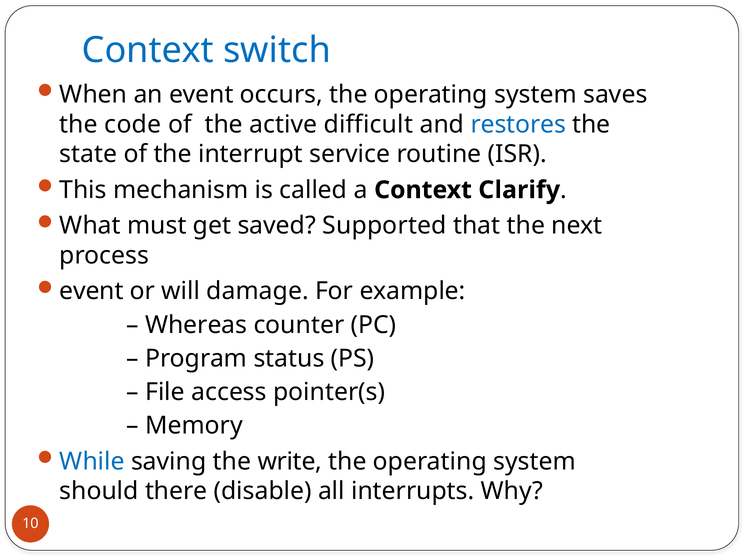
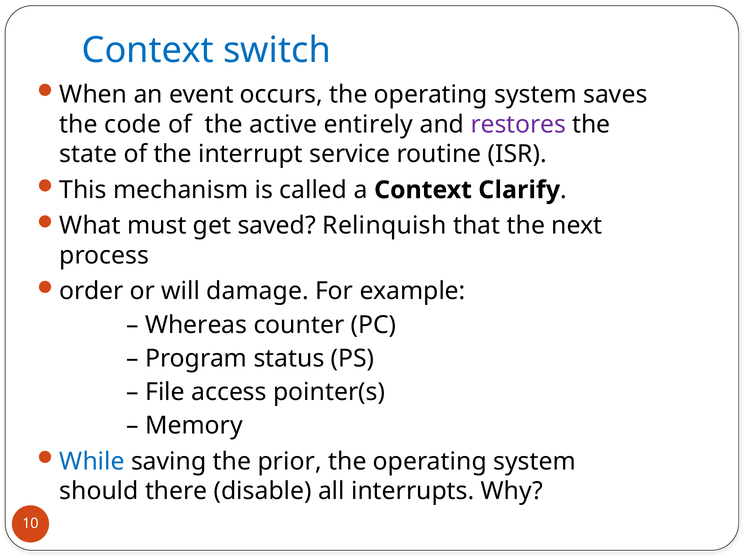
difficult: difficult -> entirely (368, 124)
restores colour: blue -> purple (518, 124)
Supported: Supported -> Relinquish (384, 226)
event: event -> order (91, 291)
write: write -> prior (290, 461)
